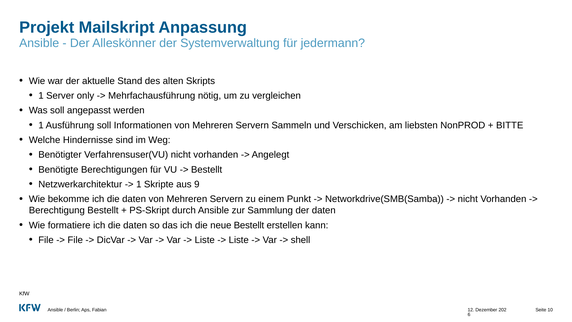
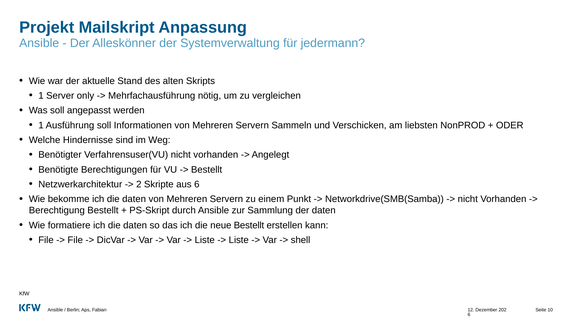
BITTE: BITTE -> ODER (510, 125)
1: 1 -> 2 (139, 184)
aus 9: 9 -> 6 (197, 184)
